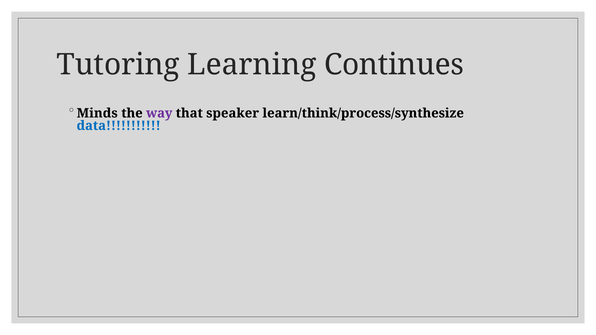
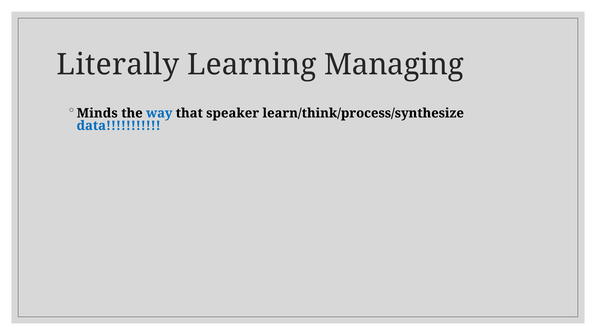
Tutoring: Tutoring -> Literally (118, 65)
Continues: Continues -> Managing (394, 65)
way colour: purple -> blue (159, 113)
